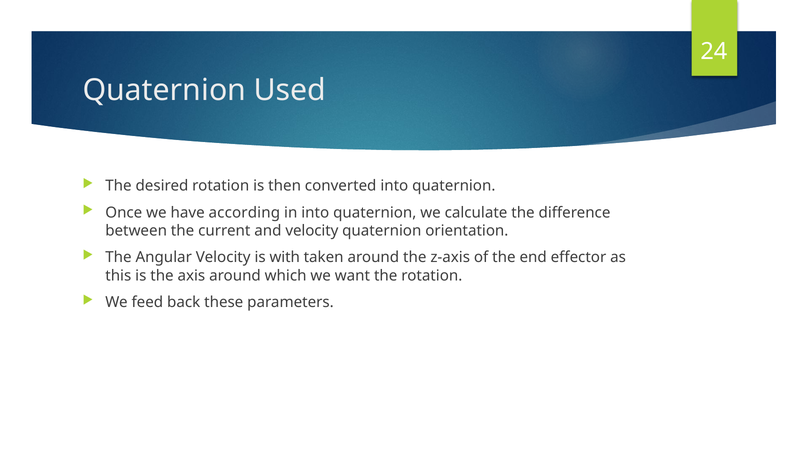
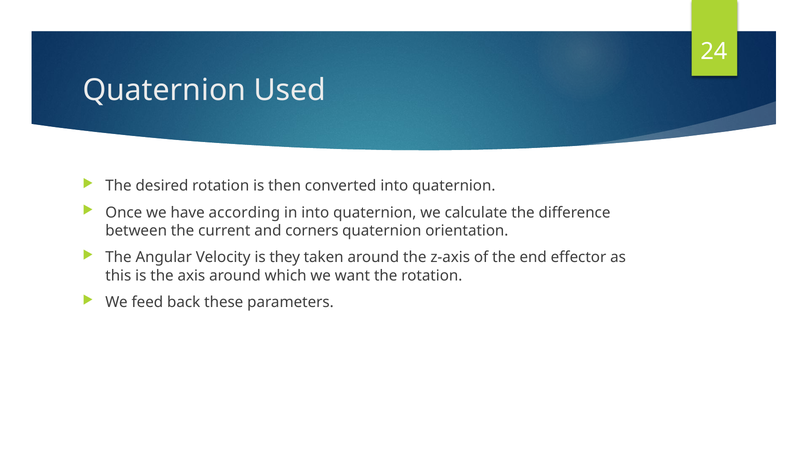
and velocity: velocity -> corners (312, 231)
with: with -> they (285, 257)
